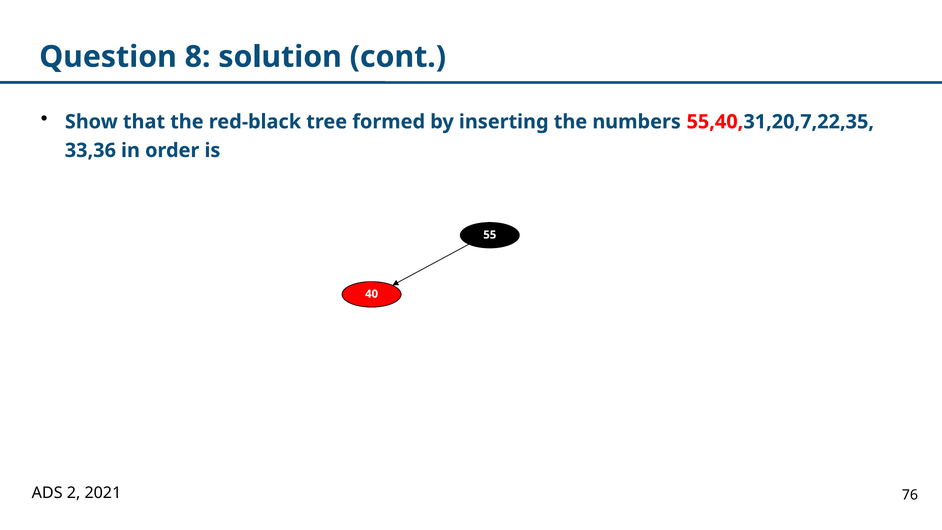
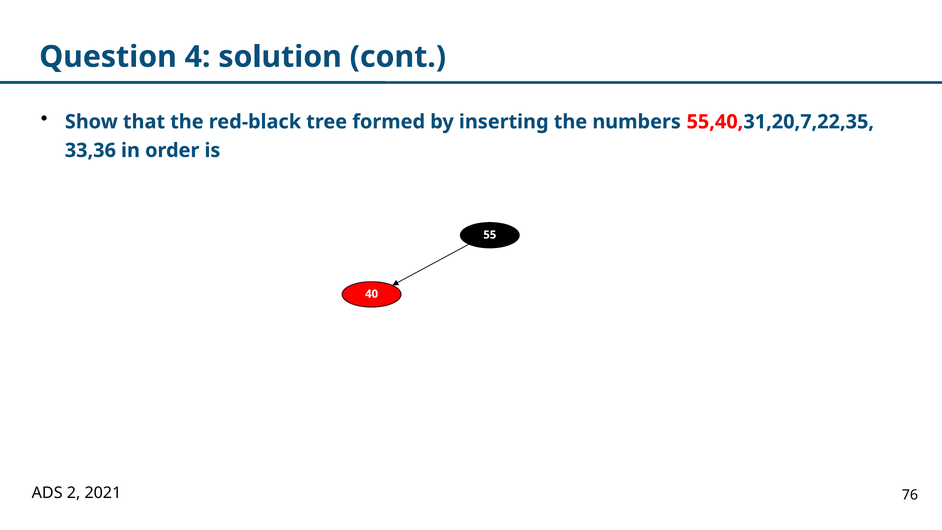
8: 8 -> 4 (198, 57)
